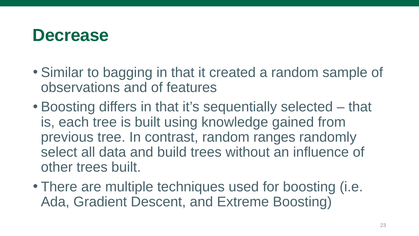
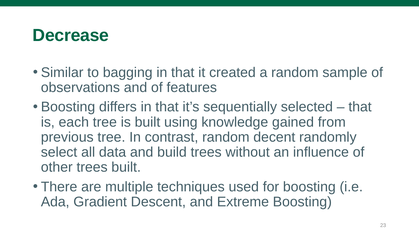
ranges: ranges -> decent (274, 137)
